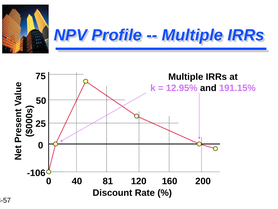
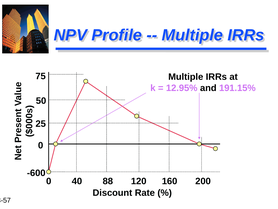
-106: -106 -> -600 (36, 173)
81: 81 -> 88 (108, 181)
